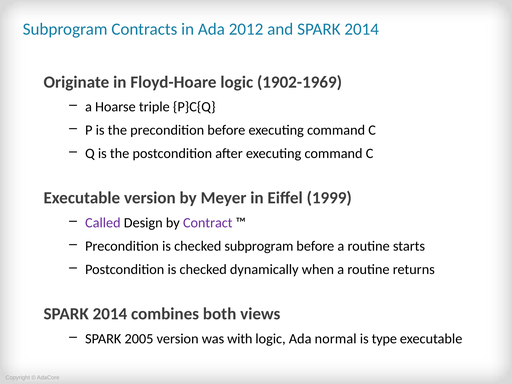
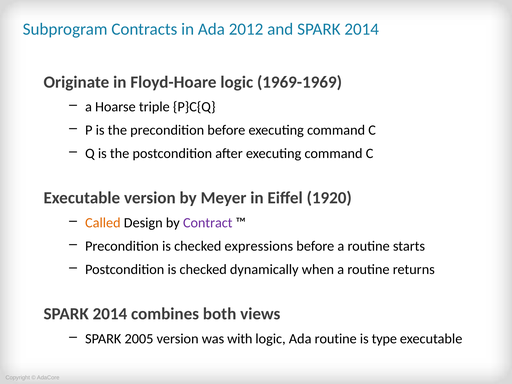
1902-1969: 1902-1969 -> 1969-1969 (300, 82)
1999: 1999 -> 1920 (329, 198)
Called colour: purple -> orange (103, 223)
checked subprogram: subprogram -> expressions (259, 246)
Ada normal: normal -> routine (336, 339)
